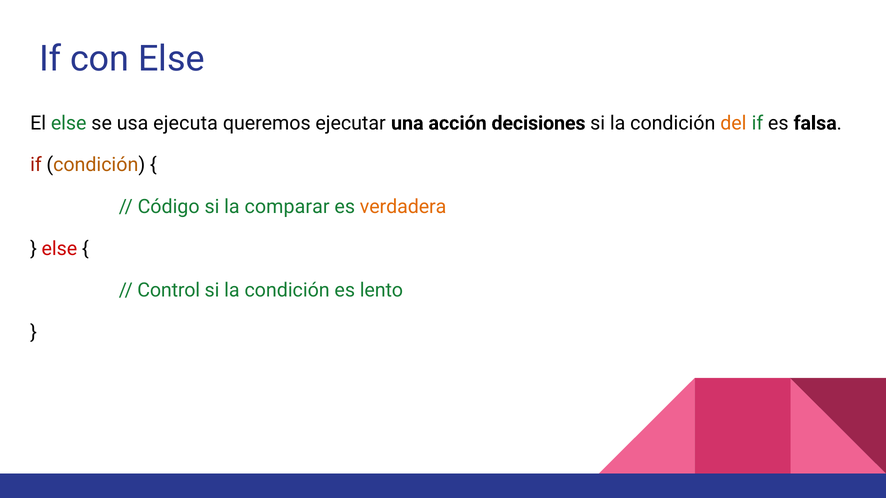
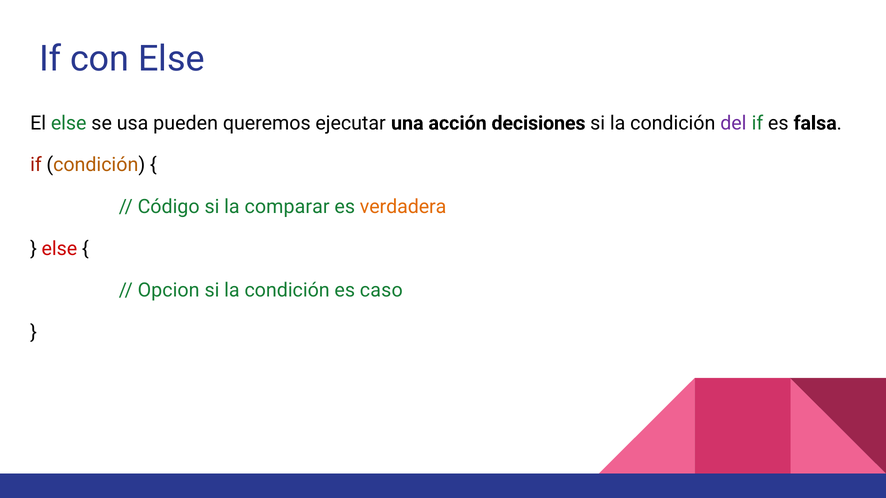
ejecuta: ejecuta -> pueden (186, 123)
del colour: orange -> purple (733, 123)
Control: Control -> Opcion (169, 291)
lento: lento -> caso (381, 291)
